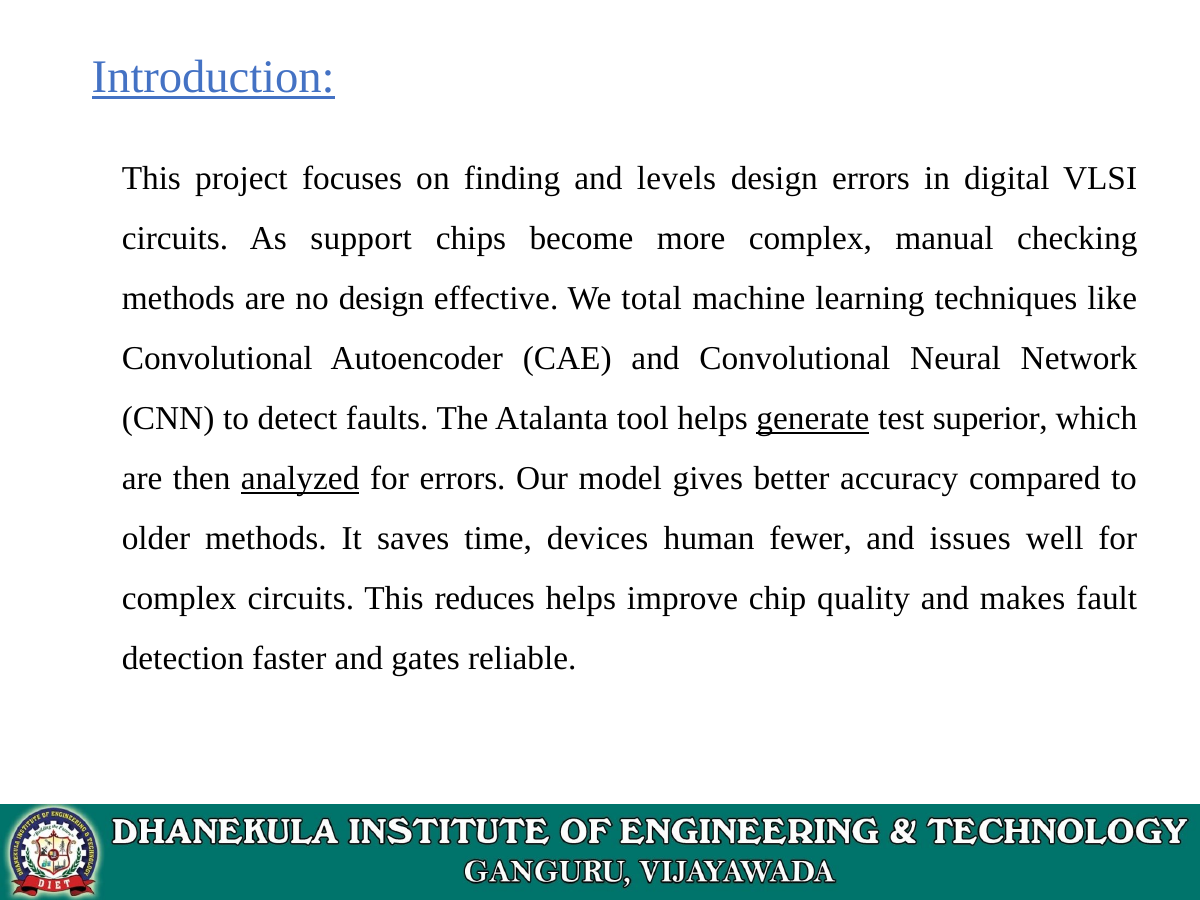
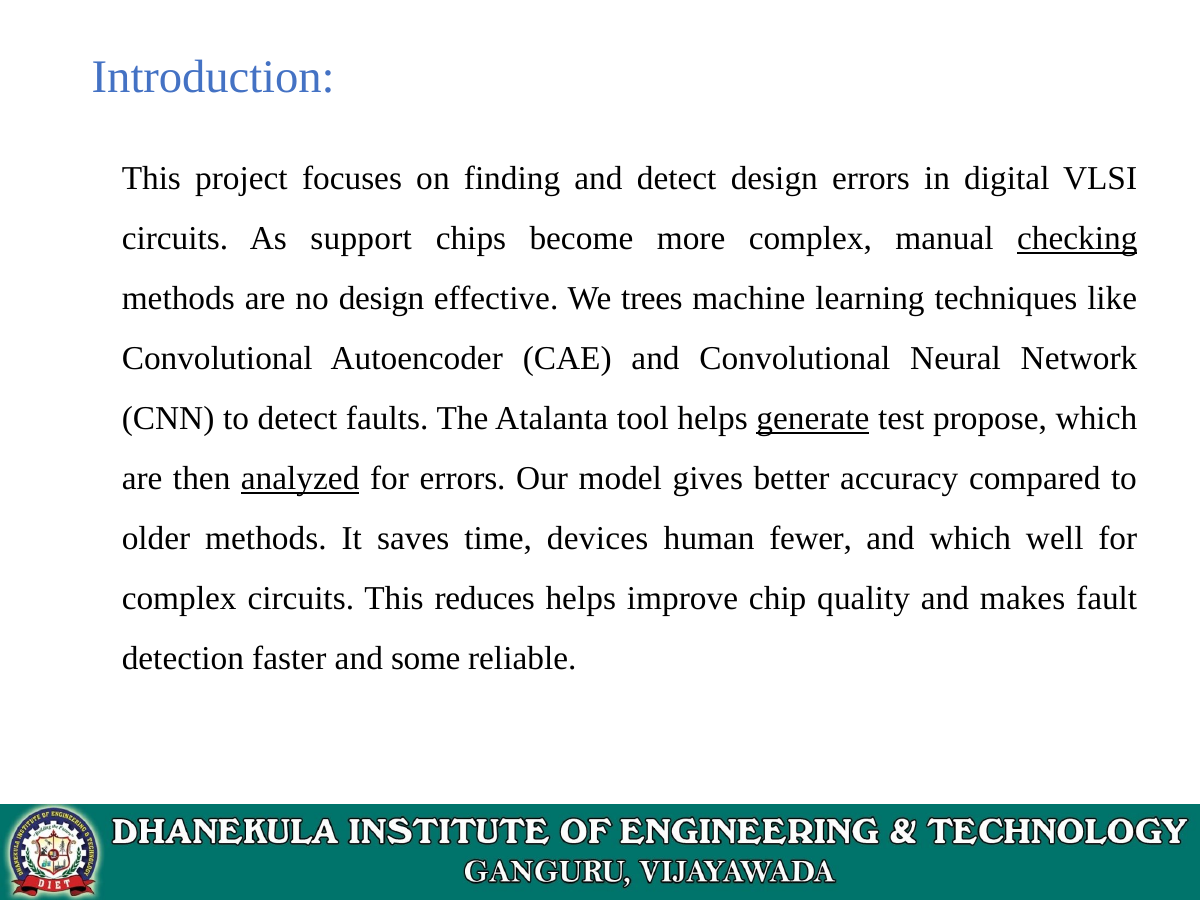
Introduction underline: present -> none (213, 77)
and levels: levels -> detect (677, 178)
checking underline: none -> present (1077, 238)
total: total -> trees (652, 298)
superior: superior -> propose (990, 418)
and issues: issues -> which (970, 538)
gates: gates -> some (426, 658)
